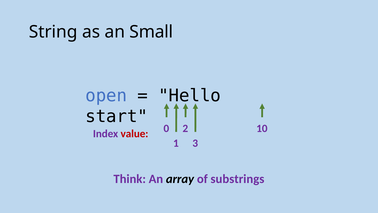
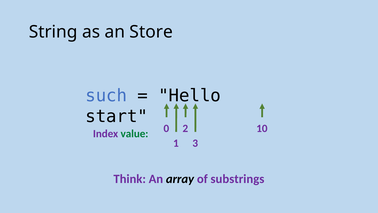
Small: Small -> Store (151, 32)
open: open -> such (106, 95)
value colour: red -> green (134, 134)
